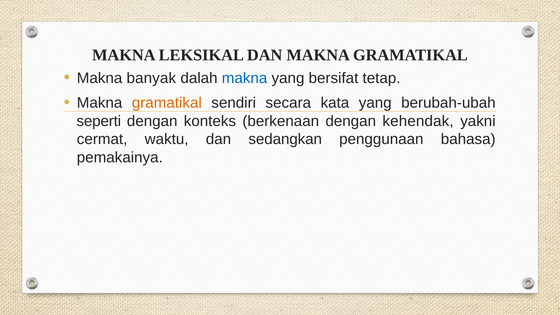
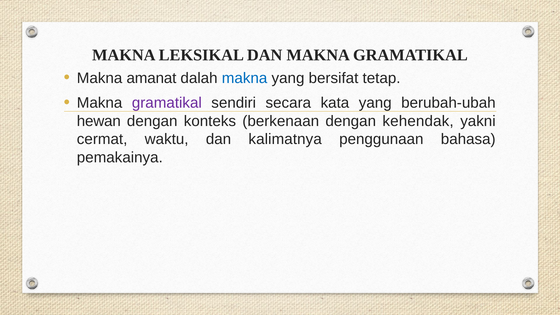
banyak: banyak -> amanat (151, 78)
gramatikal colour: orange -> purple (167, 103)
seperti: seperti -> hewan (99, 121)
sedangkan: sedangkan -> kalimatnya (285, 139)
